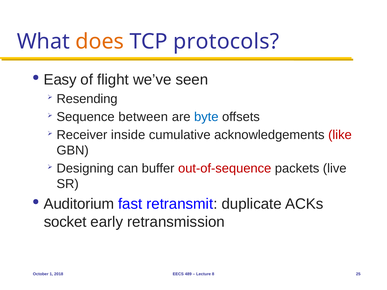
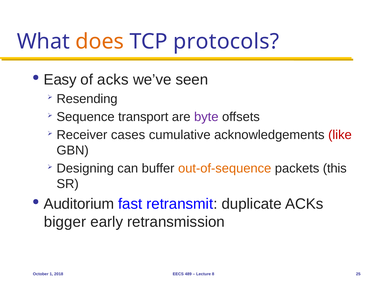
of flight: flight -> acks (113, 80)
between: between -> transport (143, 117)
byte colour: blue -> purple (206, 117)
inside: inside -> cases (128, 135)
out-of-sequence colour: red -> orange (225, 169)
live: live -> this (335, 169)
socket: socket -> bigger (65, 222)
